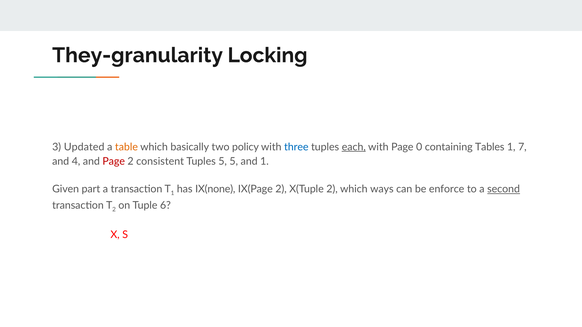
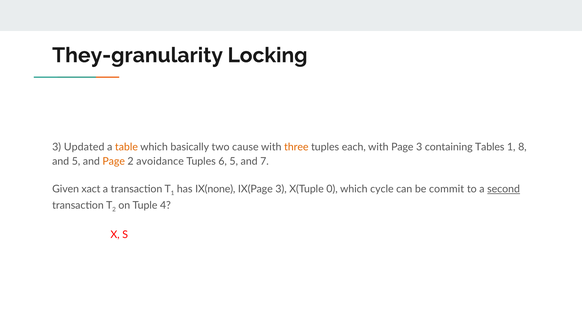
policy: policy -> cause (245, 147)
three colour: blue -> orange (296, 147)
each underline: present -> none (354, 147)
Page 0: 0 -> 3 (419, 147)
7: 7 -> 8 (522, 147)
and 4: 4 -> 5 (76, 162)
Page colour: red -> orange (114, 162)
consistent: consistent -> avoidance (160, 162)
Tuples 5: 5 -> 6 (223, 162)
and 1: 1 -> 7 (265, 162)
part: part -> xact (91, 189)
IX(Page 2: 2 -> 3 (281, 189)
X(Tuple 2: 2 -> 0 (332, 189)
ways: ways -> cycle (382, 189)
enforce: enforce -> commit (447, 189)
6: 6 -> 4 (165, 206)
